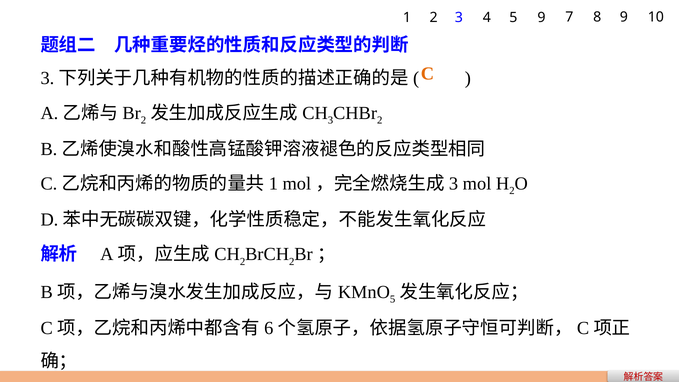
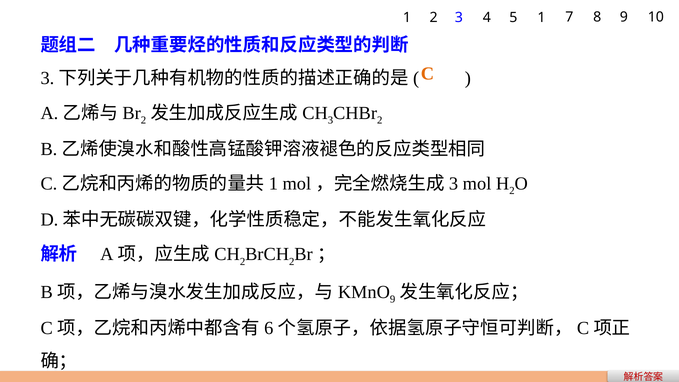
5 9: 9 -> 1 (541, 18)
5: 5 -> 9 (393, 299)
